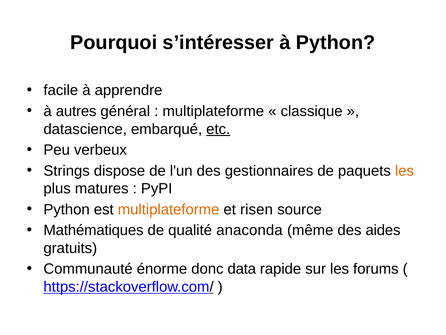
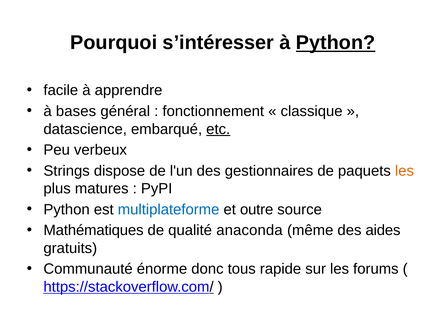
Python underline: none -> present (336, 43)
autres: autres -> bases (76, 111)
multiplateforme: multiplateforme -> fonctionnement (213, 111)
multiplateforme colour: orange -> blue (169, 209)
risen: risen -> outre (257, 209)
data: data -> tous (242, 269)
